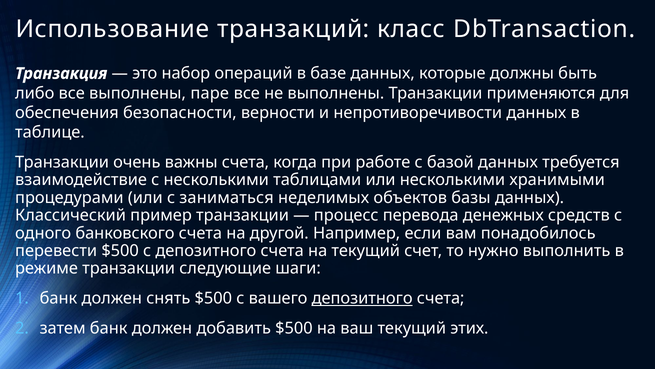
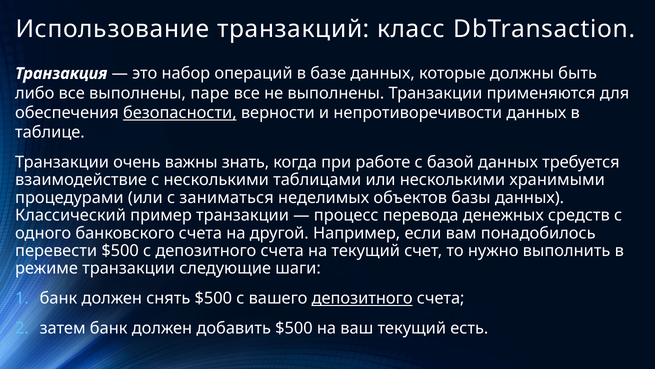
безопасности underline: none -> present (180, 113)
важны счета: счета -> знать (245, 162)
этих: этих -> есть (469, 328)
